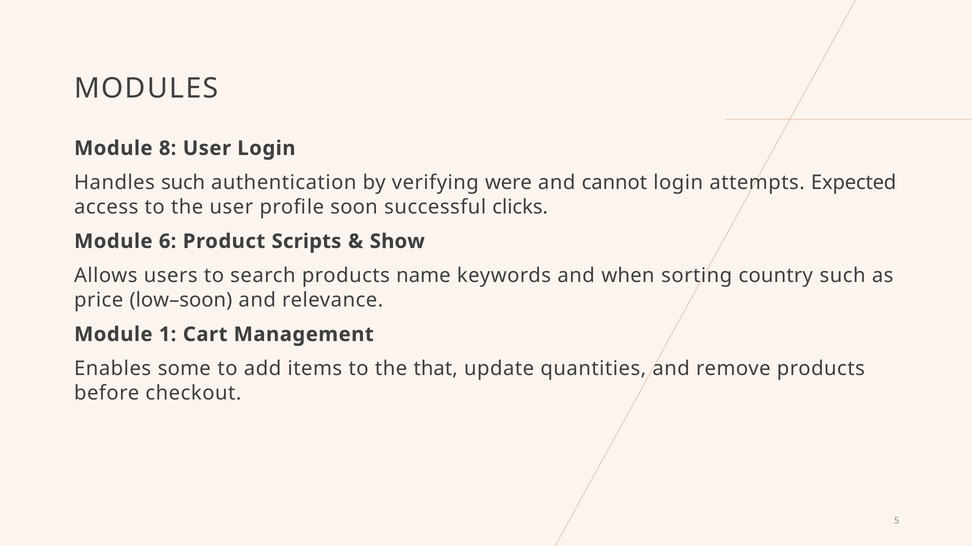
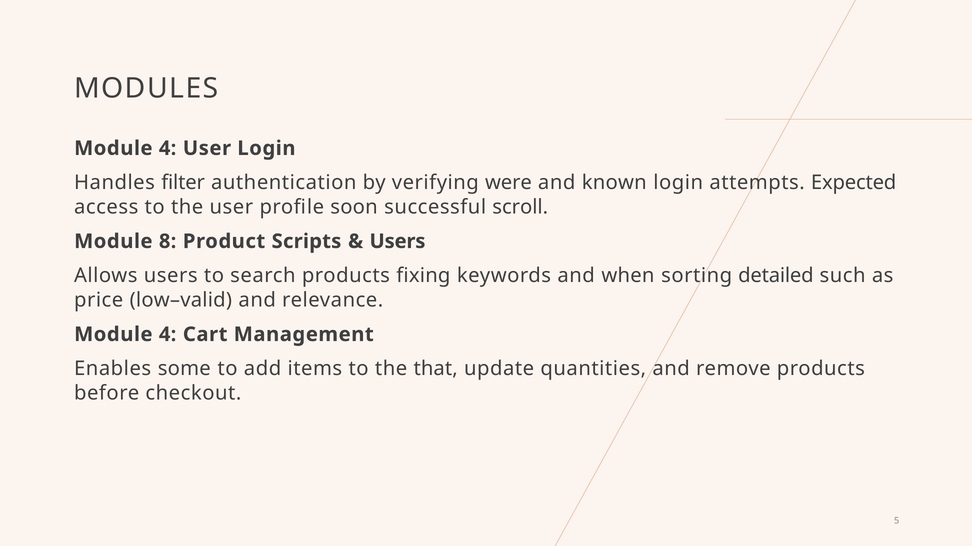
8: 8 -> 4 (168, 148)
Handles such: such -> filter (183, 183)
cannot: cannot -> known (614, 183)
clicks: clicks -> scroll (520, 207)
6: 6 -> 8 (168, 242)
Show: Show -> Users (397, 242)
name: name -> fixing (423, 276)
country: country -> detailed (776, 276)
low–soon: low–soon -> low–valid (181, 300)
1: 1 -> 4 (168, 335)
